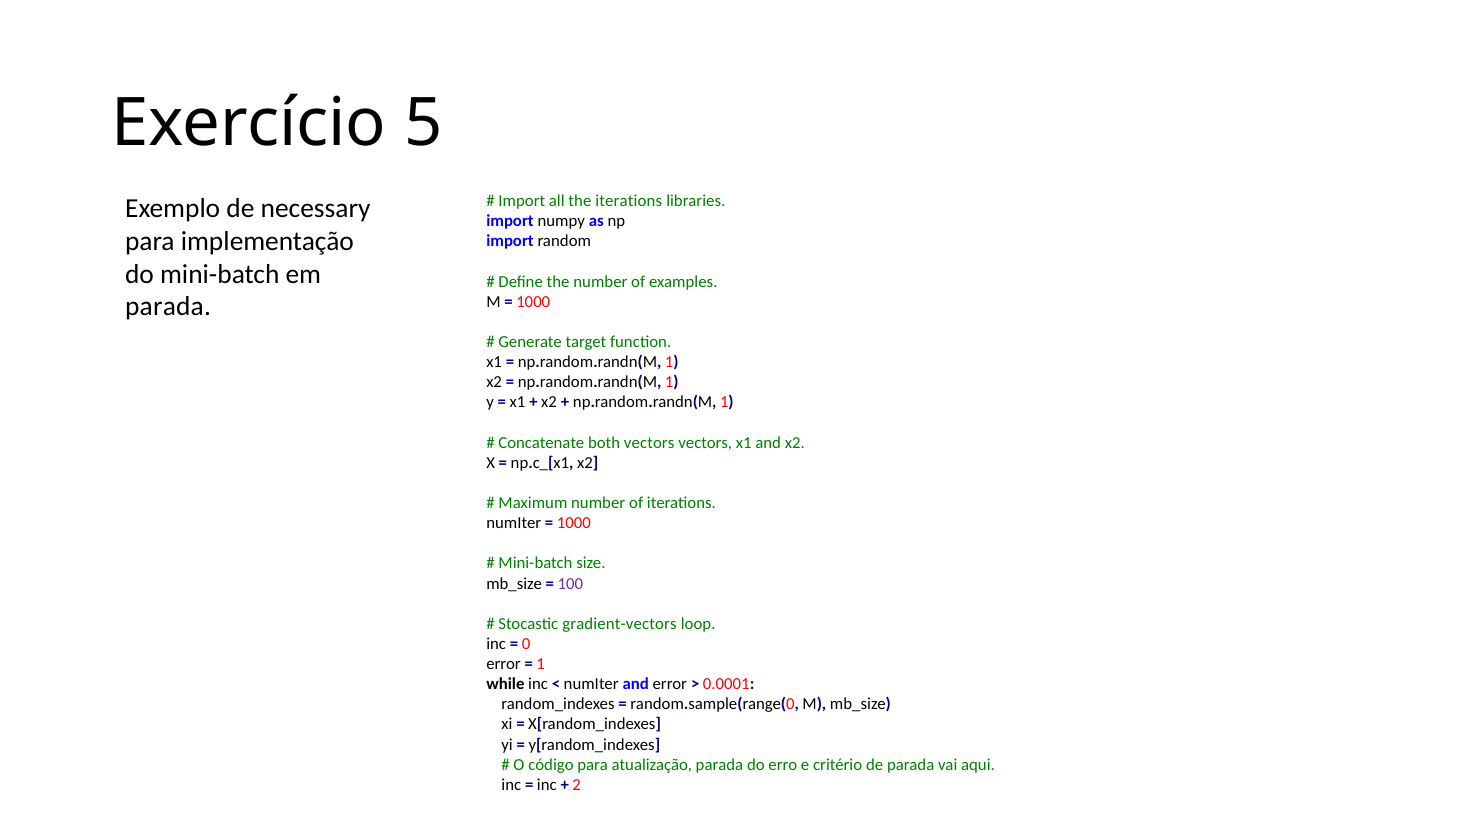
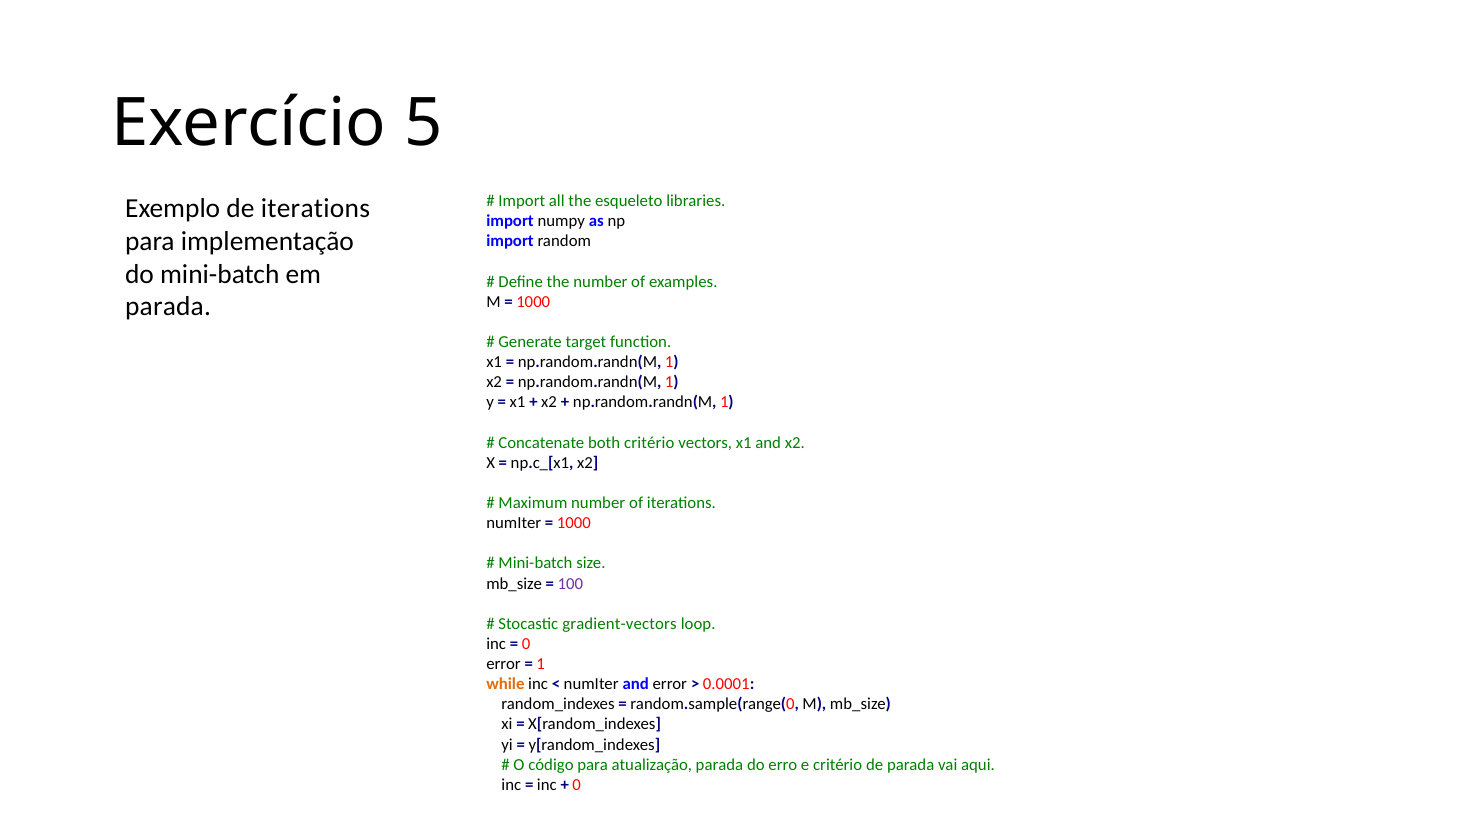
the iterations: iterations -> esqueleto (629, 201)
de necessary: necessary -> iterations (315, 208)
both vectors: vectors -> critério (649, 443)
while colour: black -> orange (505, 684)
2: 2 -> 0 (577, 785)
